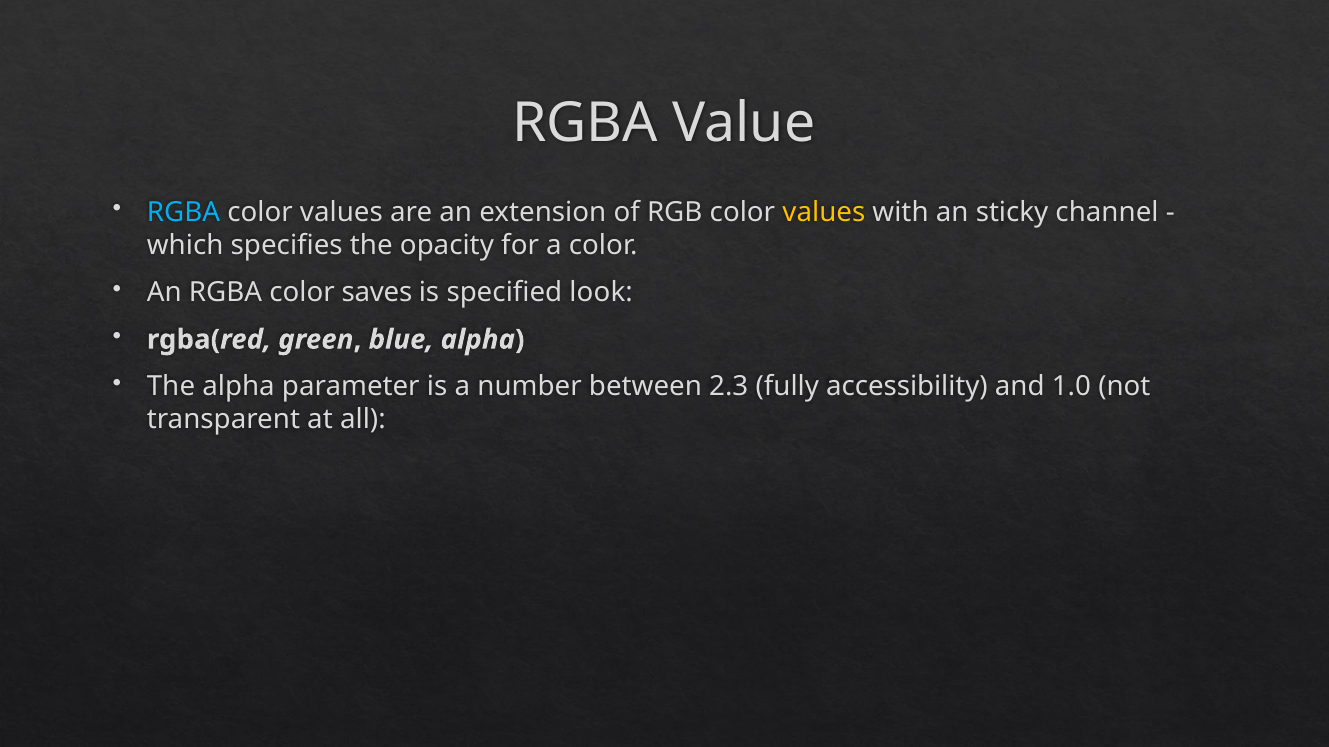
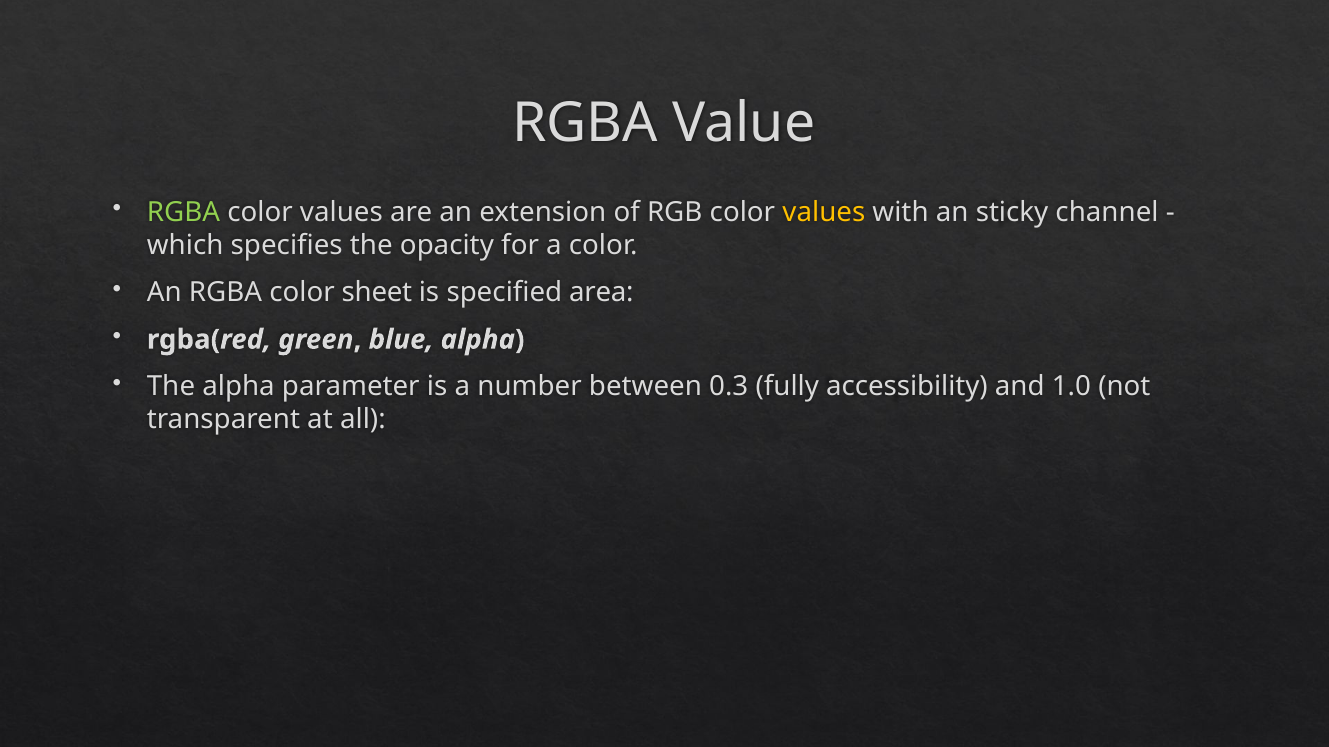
RGBA colour: light blue -> light green (184, 212)
saves: saves -> sheet (377, 293)
look: look -> area (601, 293)
2.3: 2.3 -> 0.3 (729, 387)
